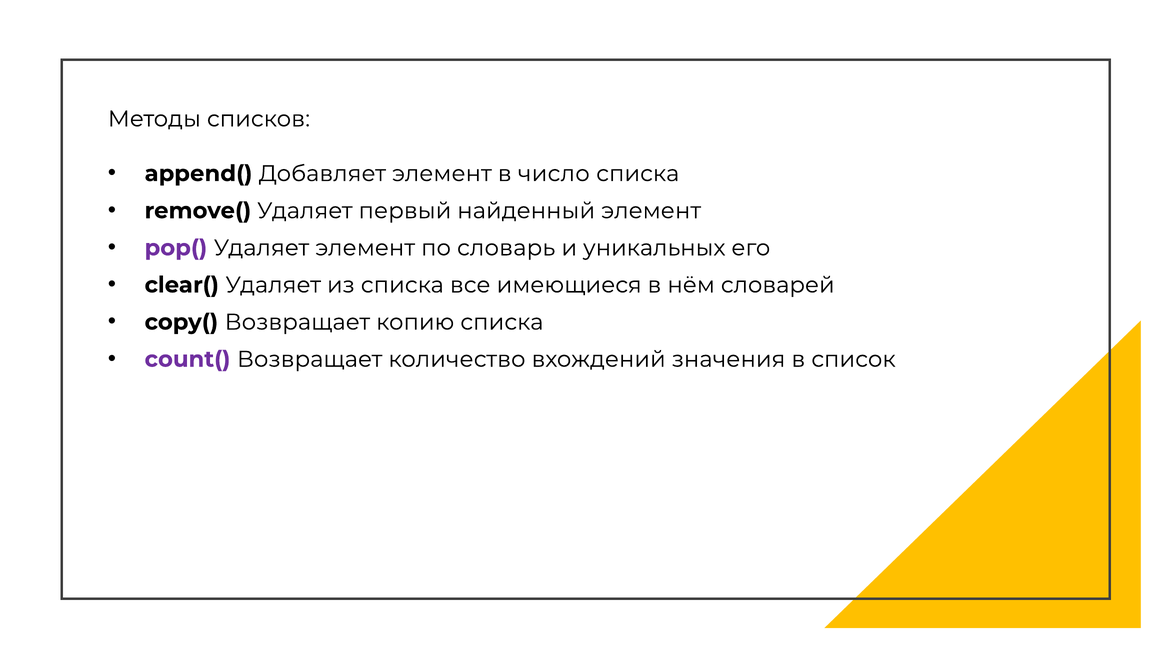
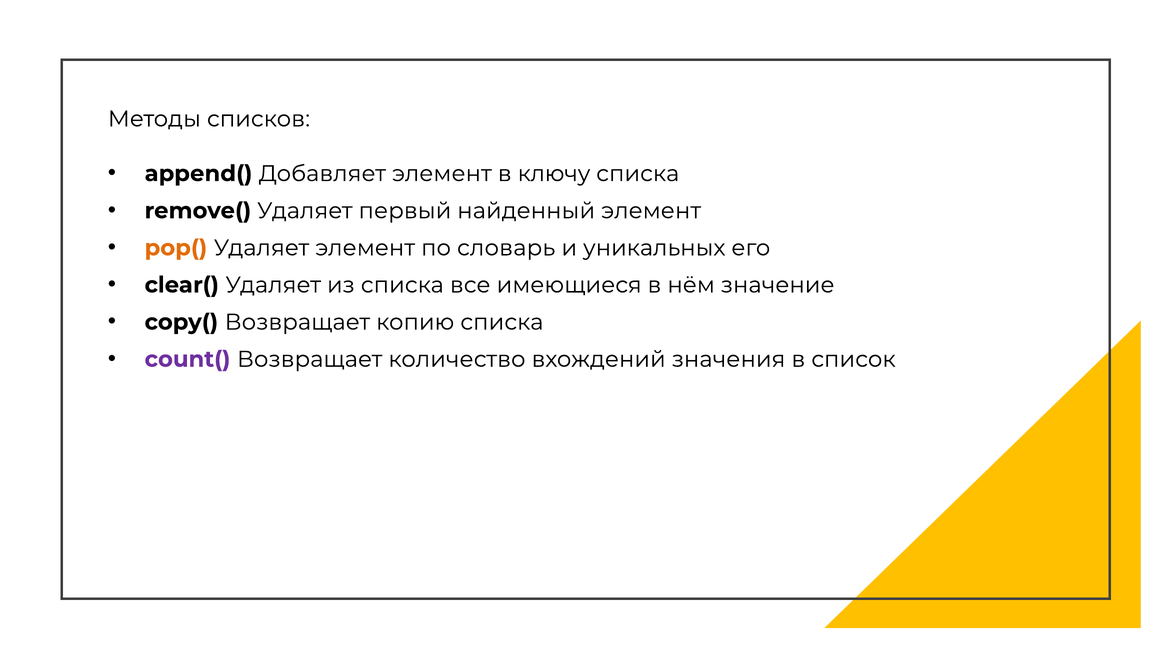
число: число -> ключу (554, 174)
pop( colour: purple -> orange (176, 248)
словарей: словарей -> значение (778, 285)
